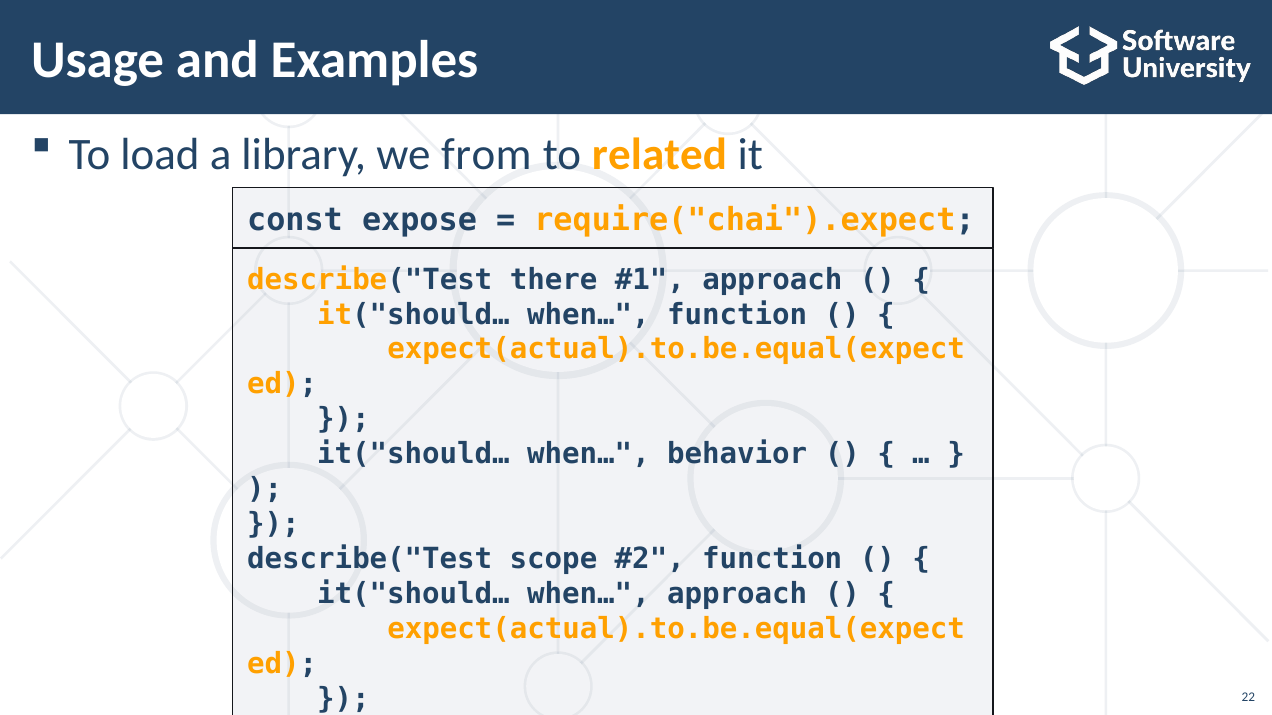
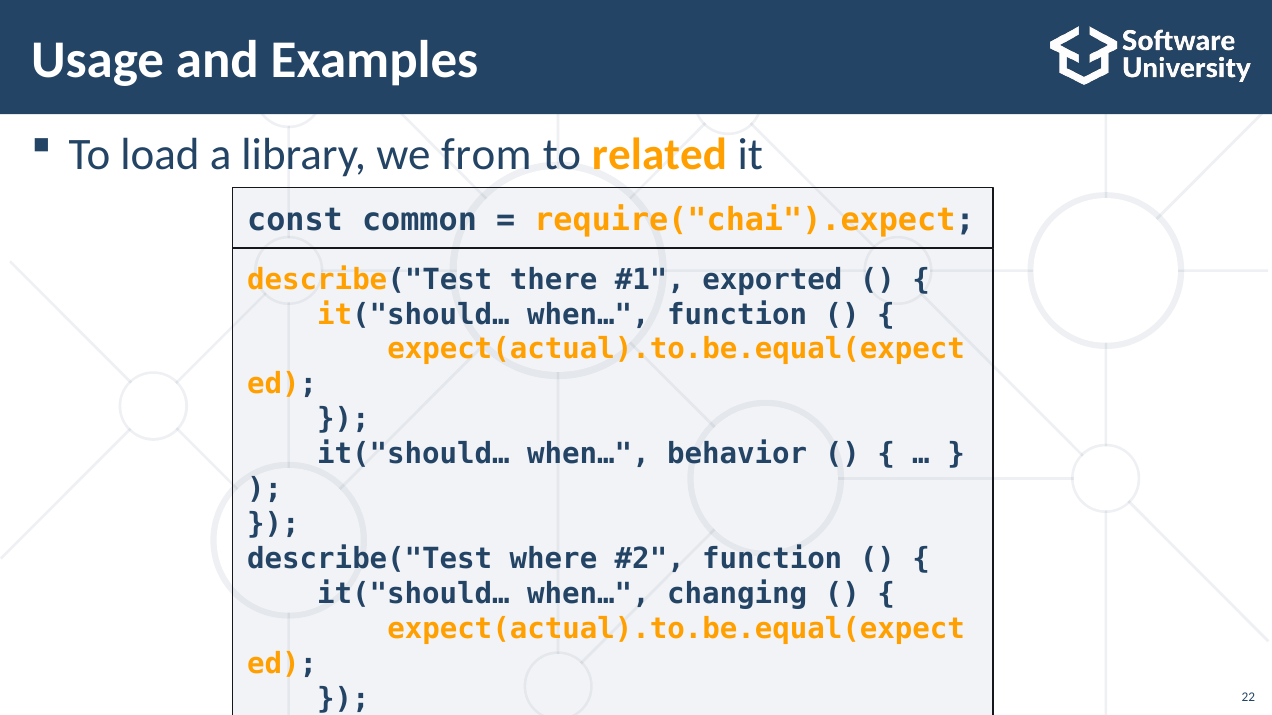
expose: expose -> common (419, 220)
approach: approach -> exported (772, 280)
scope: scope -> where (553, 559)
when… approach: approach -> changing (737, 594)
